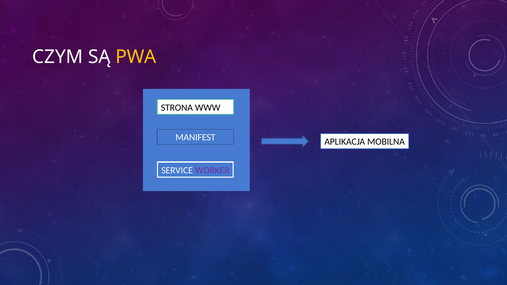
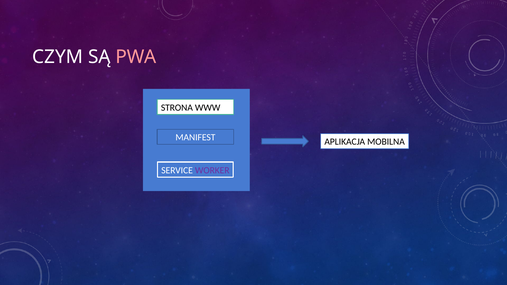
PWA colour: yellow -> pink (136, 57)
